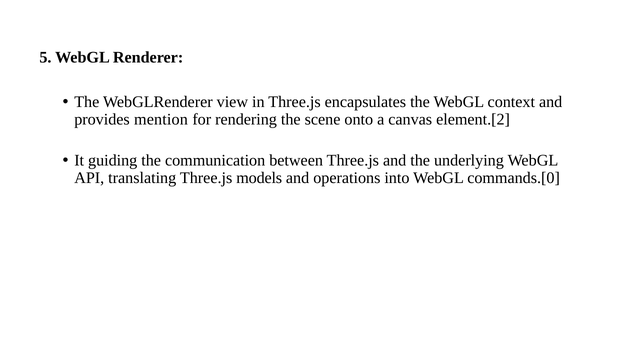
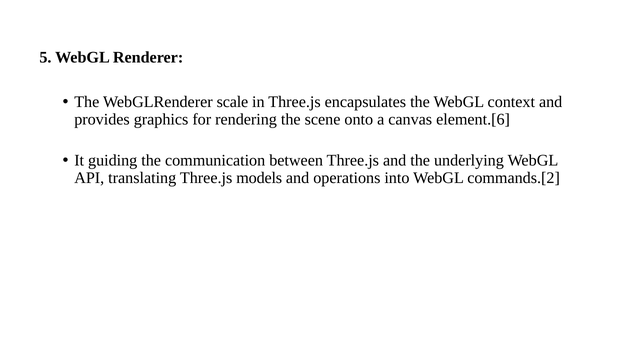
view: view -> scale (232, 102)
mention: mention -> graphics (161, 119)
element.[2: element.[2 -> element.[6 (473, 119)
commands.[0: commands.[0 -> commands.[2 (514, 178)
